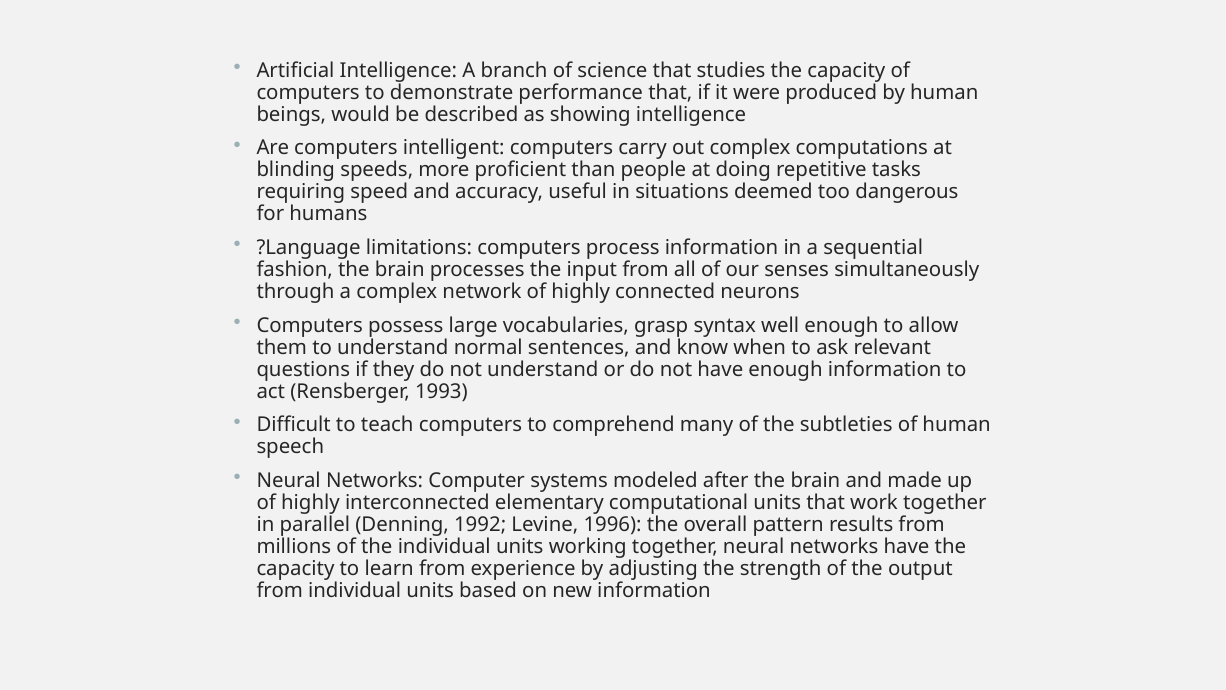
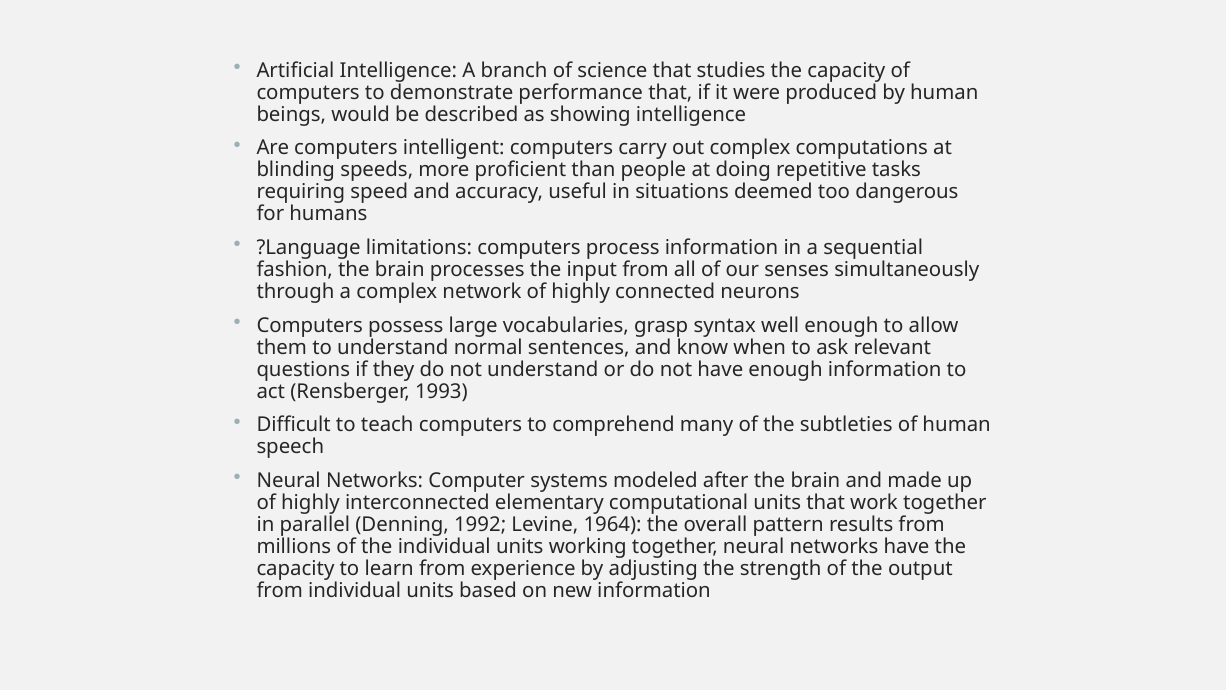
1996: 1996 -> 1964 (613, 524)
